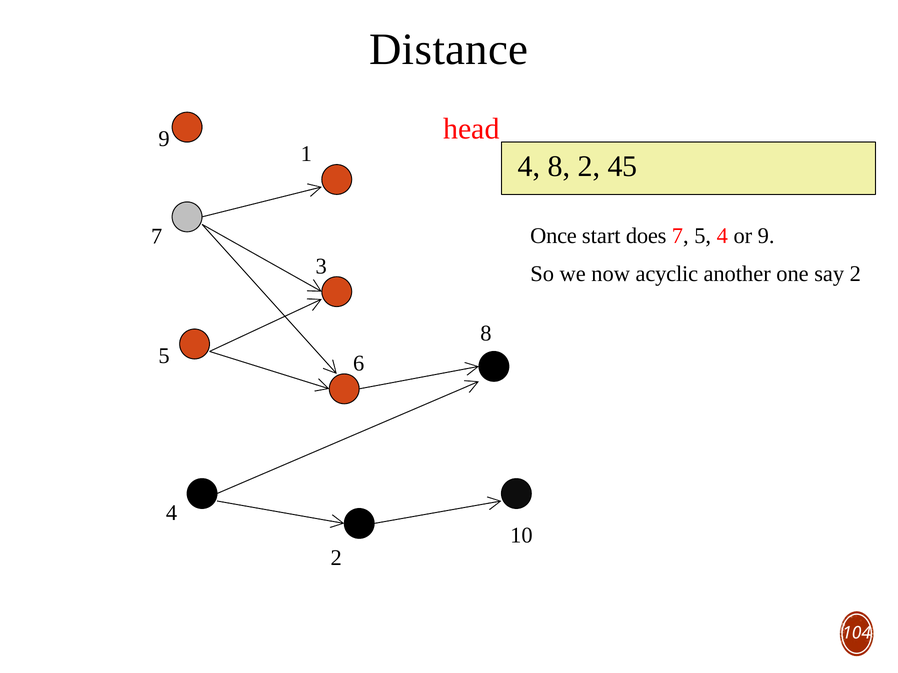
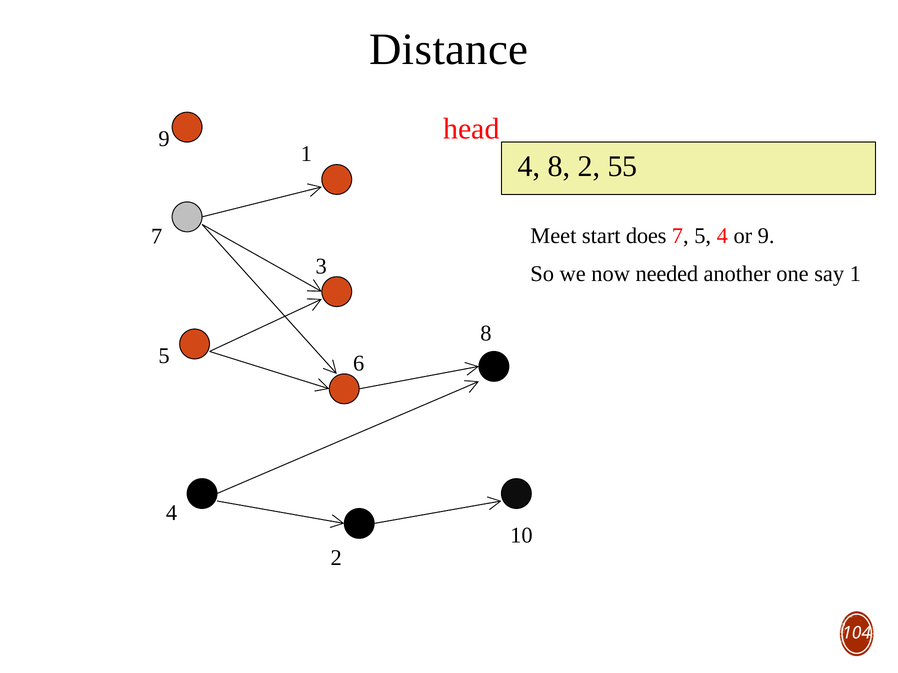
45: 45 -> 55 (622, 167)
Once: Once -> Meet (553, 236)
acyclic: acyclic -> needed (667, 274)
say 2: 2 -> 1 (855, 274)
